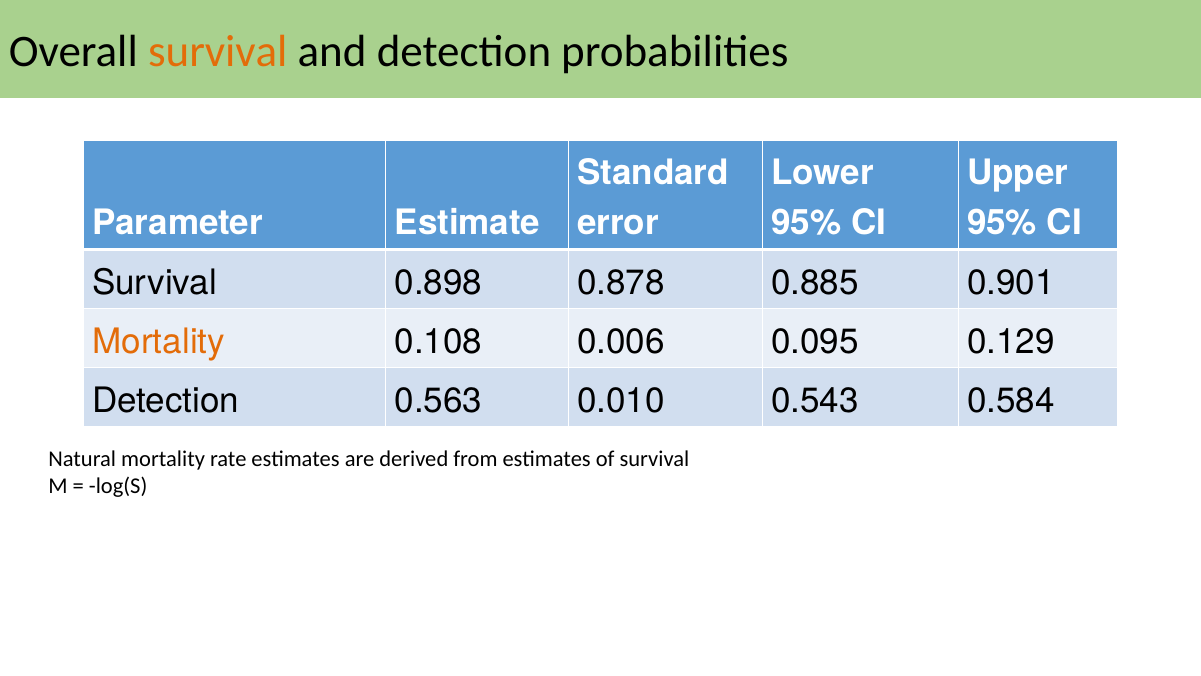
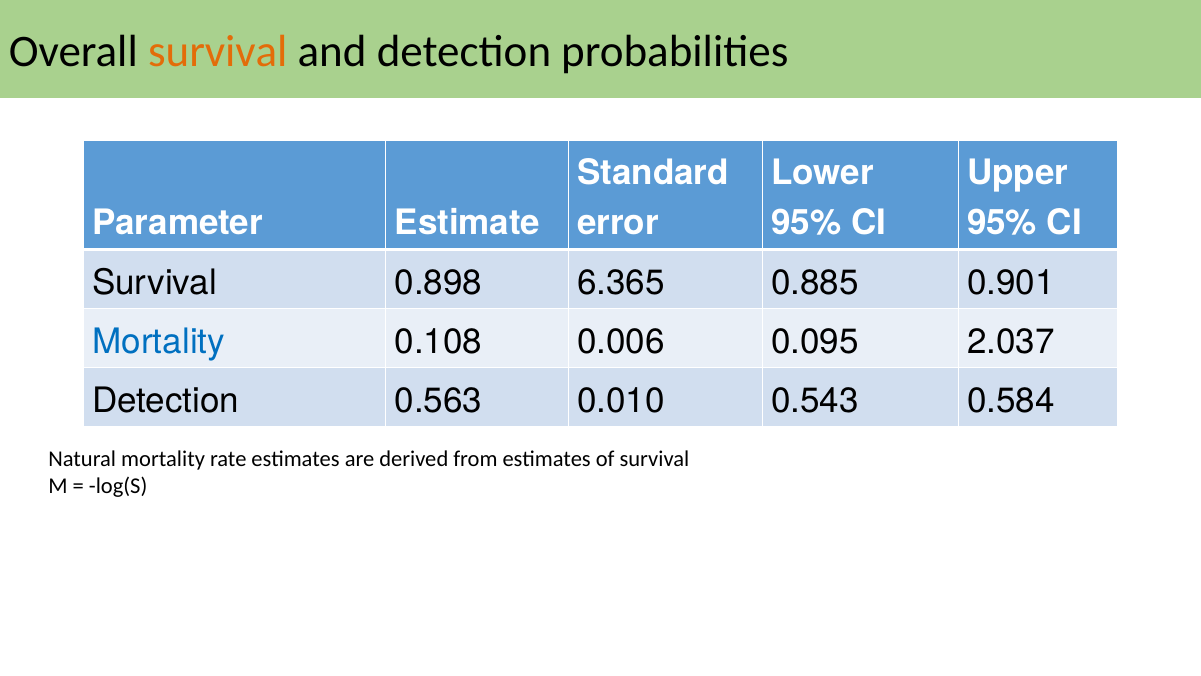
0.878: 0.878 -> 6.365 (621, 282)
Mortality colour: orange -> blue (159, 341)
0.129: 0.129 -> 2.037 (1011, 341)
